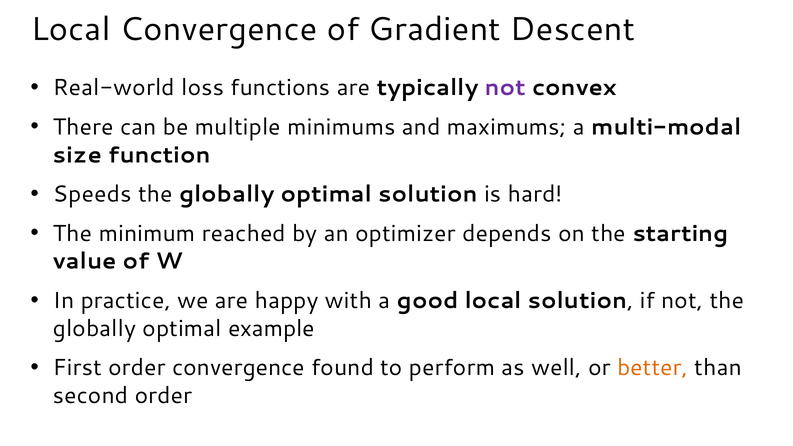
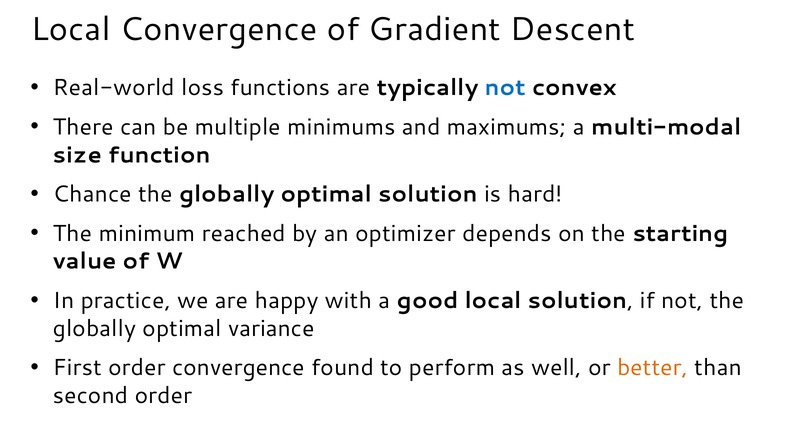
not colour: purple -> blue (505, 88)
Speeds: Speeds -> Chance (92, 194)
example: example -> variance (271, 328)
